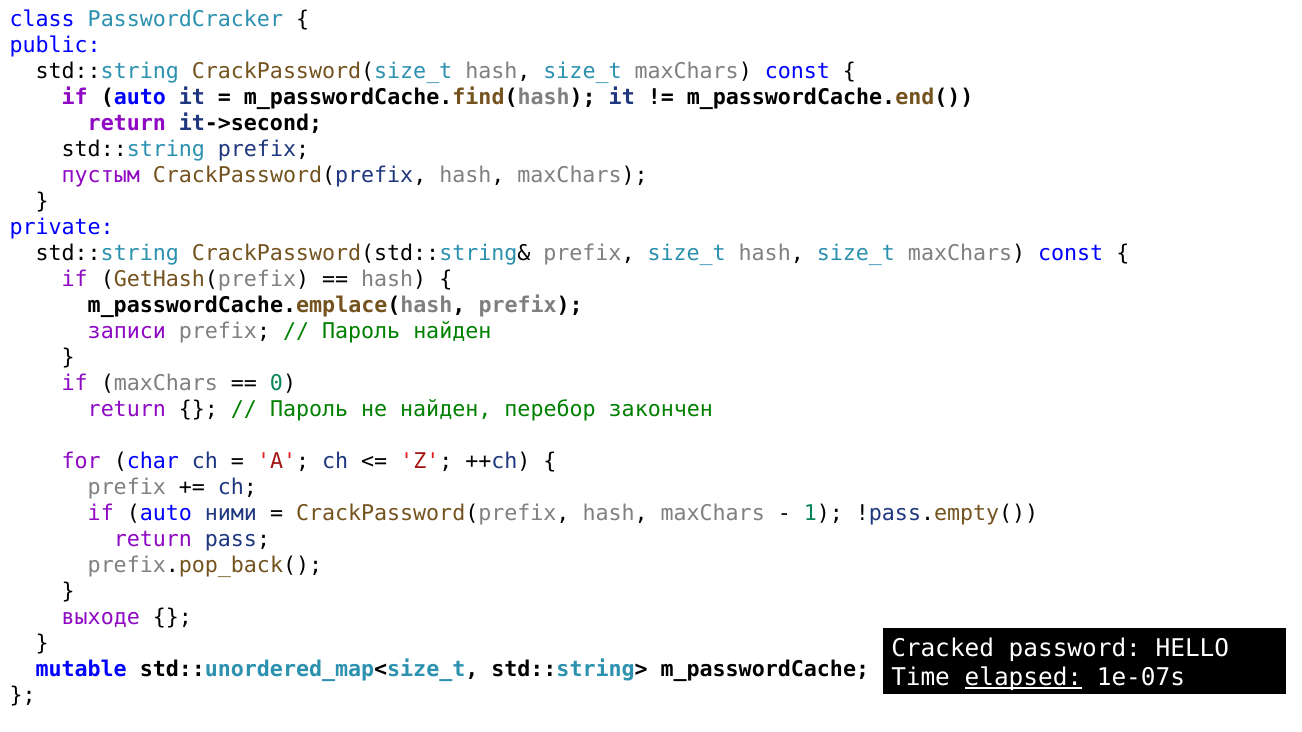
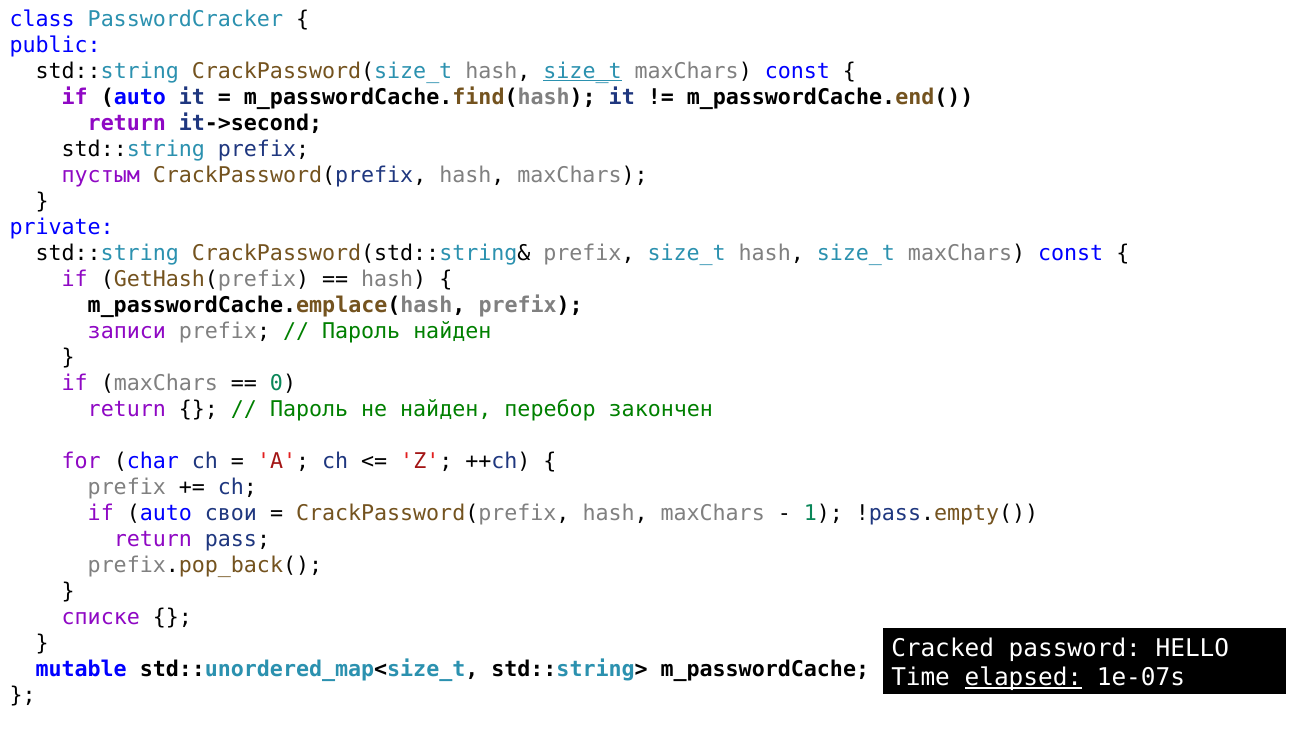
size_t underline: none -> present (583, 71)
ними: ними -> свои (231, 514)
выходе: выходе -> списке (101, 618)
